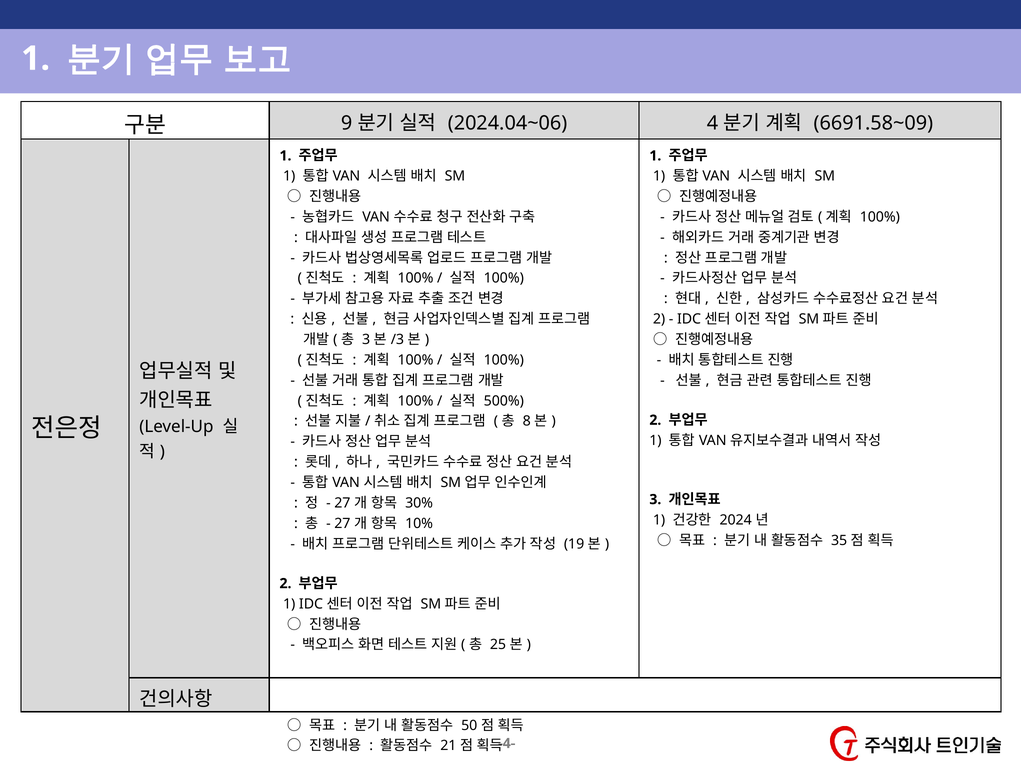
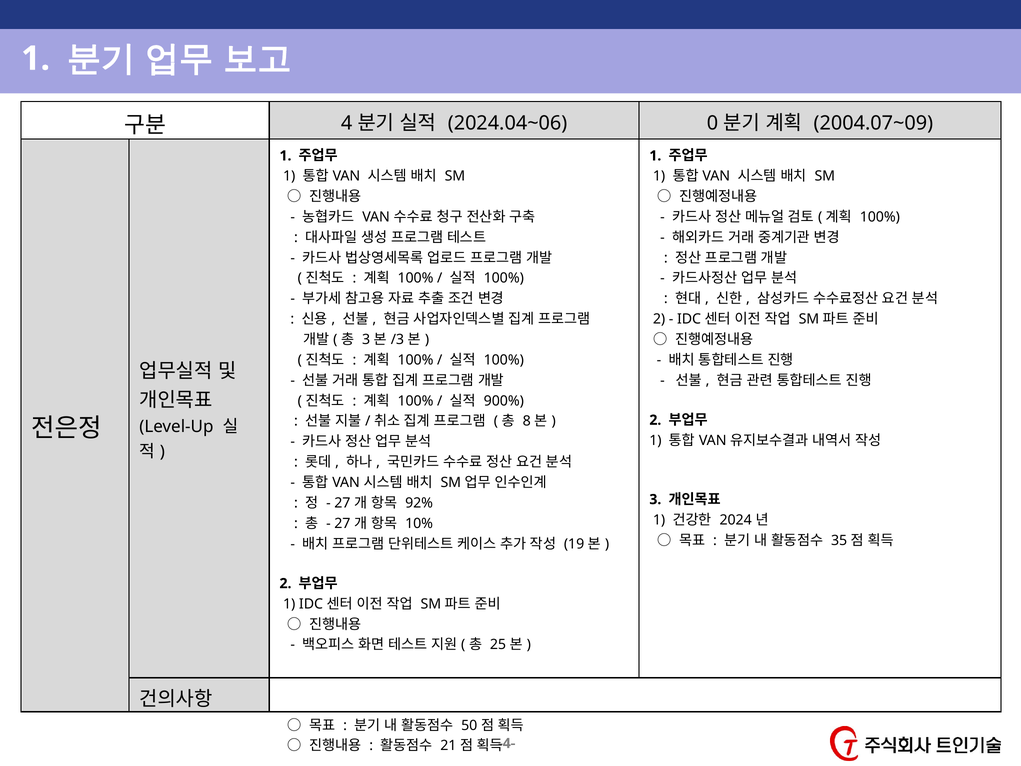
9: 9 -> 4 (347, 123)
4: 4 -> 0 (713, 123)
6691.58~09: 6691.58~09 -> 2004.07~09 (873, 123)
500%: 500% -> 900% (504, 401)
30%: 30% -> 92% (419, 503)
